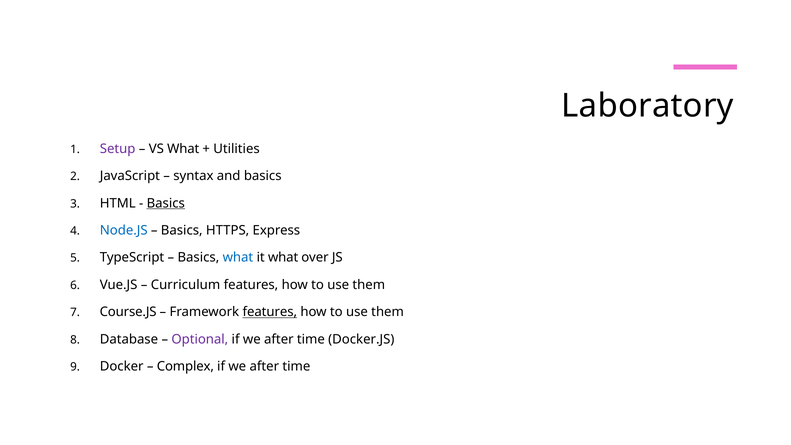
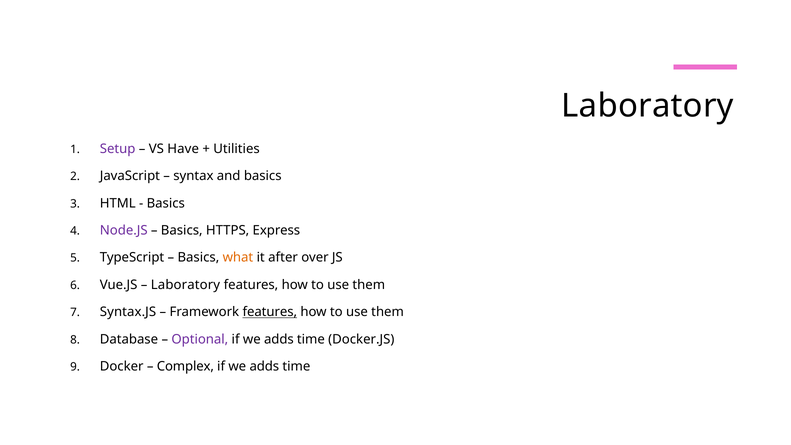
VS What: What -> Have (183, 149)
Basics underline: present -> none (166, 203)
Node.JS colour: blue -> purple (124, 230)
what colour: blue -> orange (238, 258)
it what: what -> after (283, 258)
Curriculum: Curriculum -> Laboratory (185, 285)
Course.JS: Course.JS -> Syntax.JS (128, 312)
after: after -> adds (279, 339)
after: after -> adds (264, 366)
